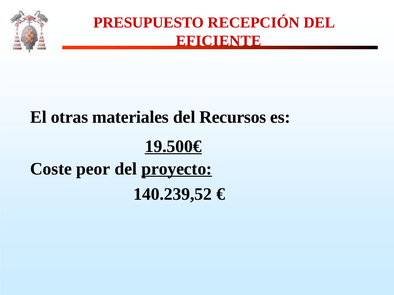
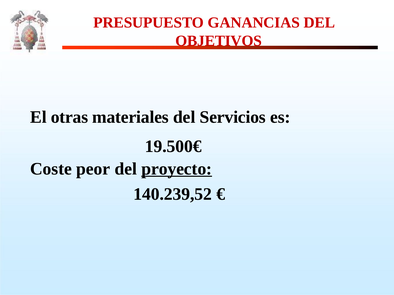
RECEPCIÓN: RECEPCIÓN -> GANANCIAS (254, 23)
EFICIENTE: EFICIENTE -> OBJETIVOS (219, 41)
Recursos: Recursos -> Servicios (233, 117)
19.500€ underline: present -> none (173, 146)
